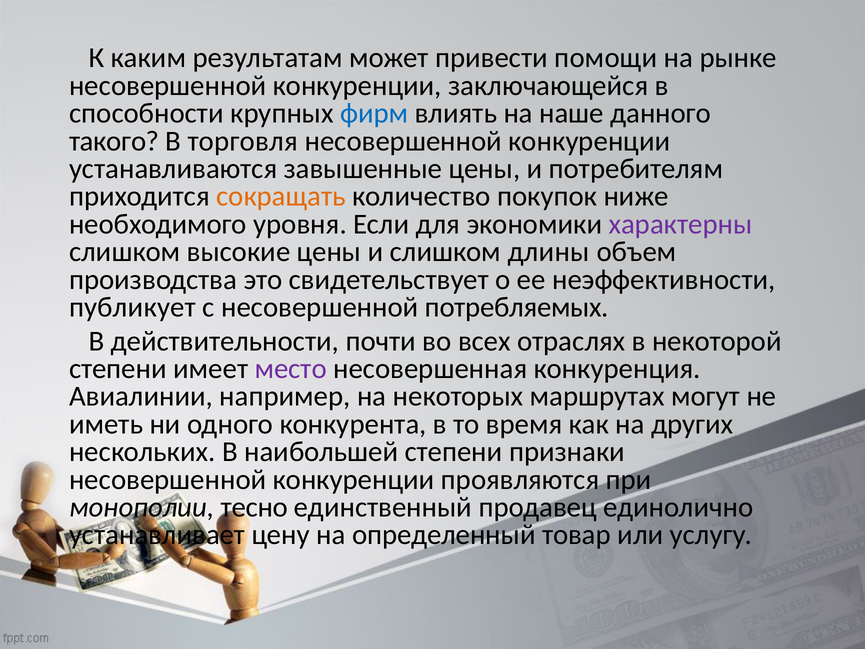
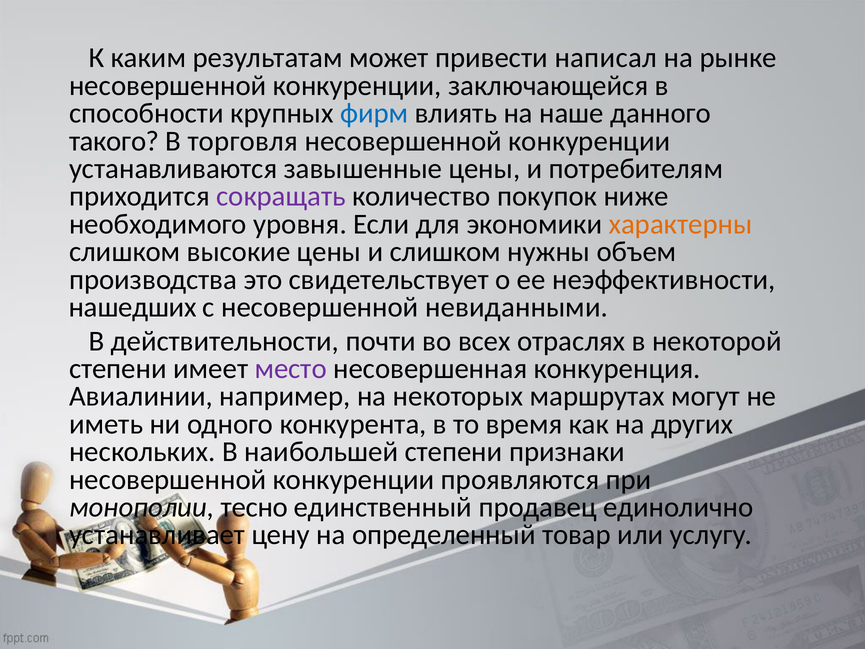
помощи: помощи -> написал (606, 58)
сокращать colour: orange -> purple (281, 196)
характерны colour: purple -> orange (681, 224)
длины: длины -> нужны (549, 252)
публикует: публикует -> нашедших (133, 307)
потребляемых: потребляемых -> невиданными (517, 307)
